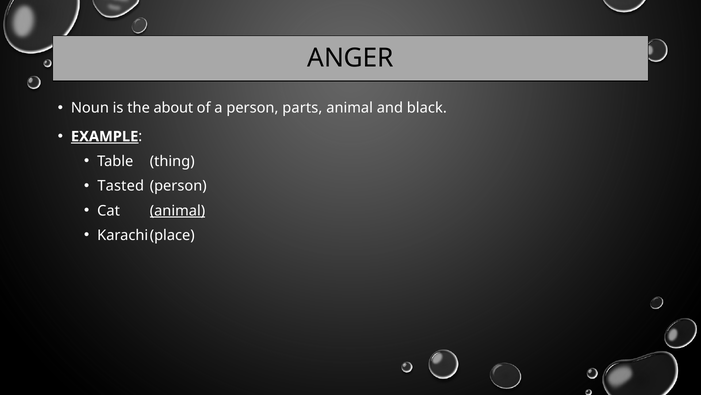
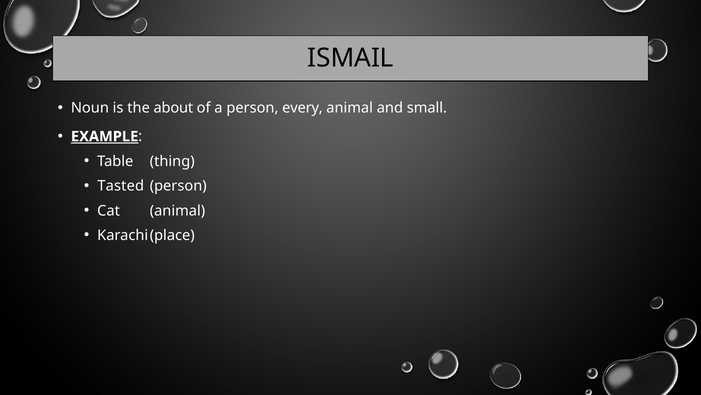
ANGER: ANGER -> ISMAIL (350, 58)
parts: parts -> every (302, 108)
black: black -> small (427, 108)
animal underline: present -> none (177, 210)
